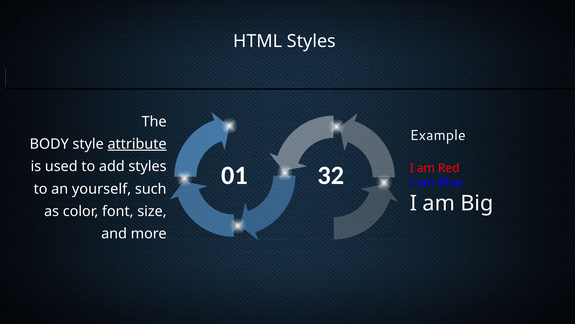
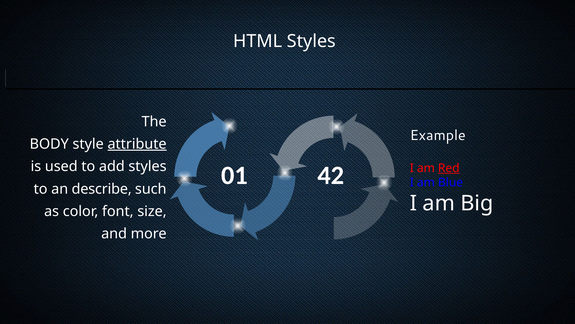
32: 32 -> 42 (331, 175)
Red underline: none -> present (449, 168)
yourself: yourself -> describe (102, 189)
